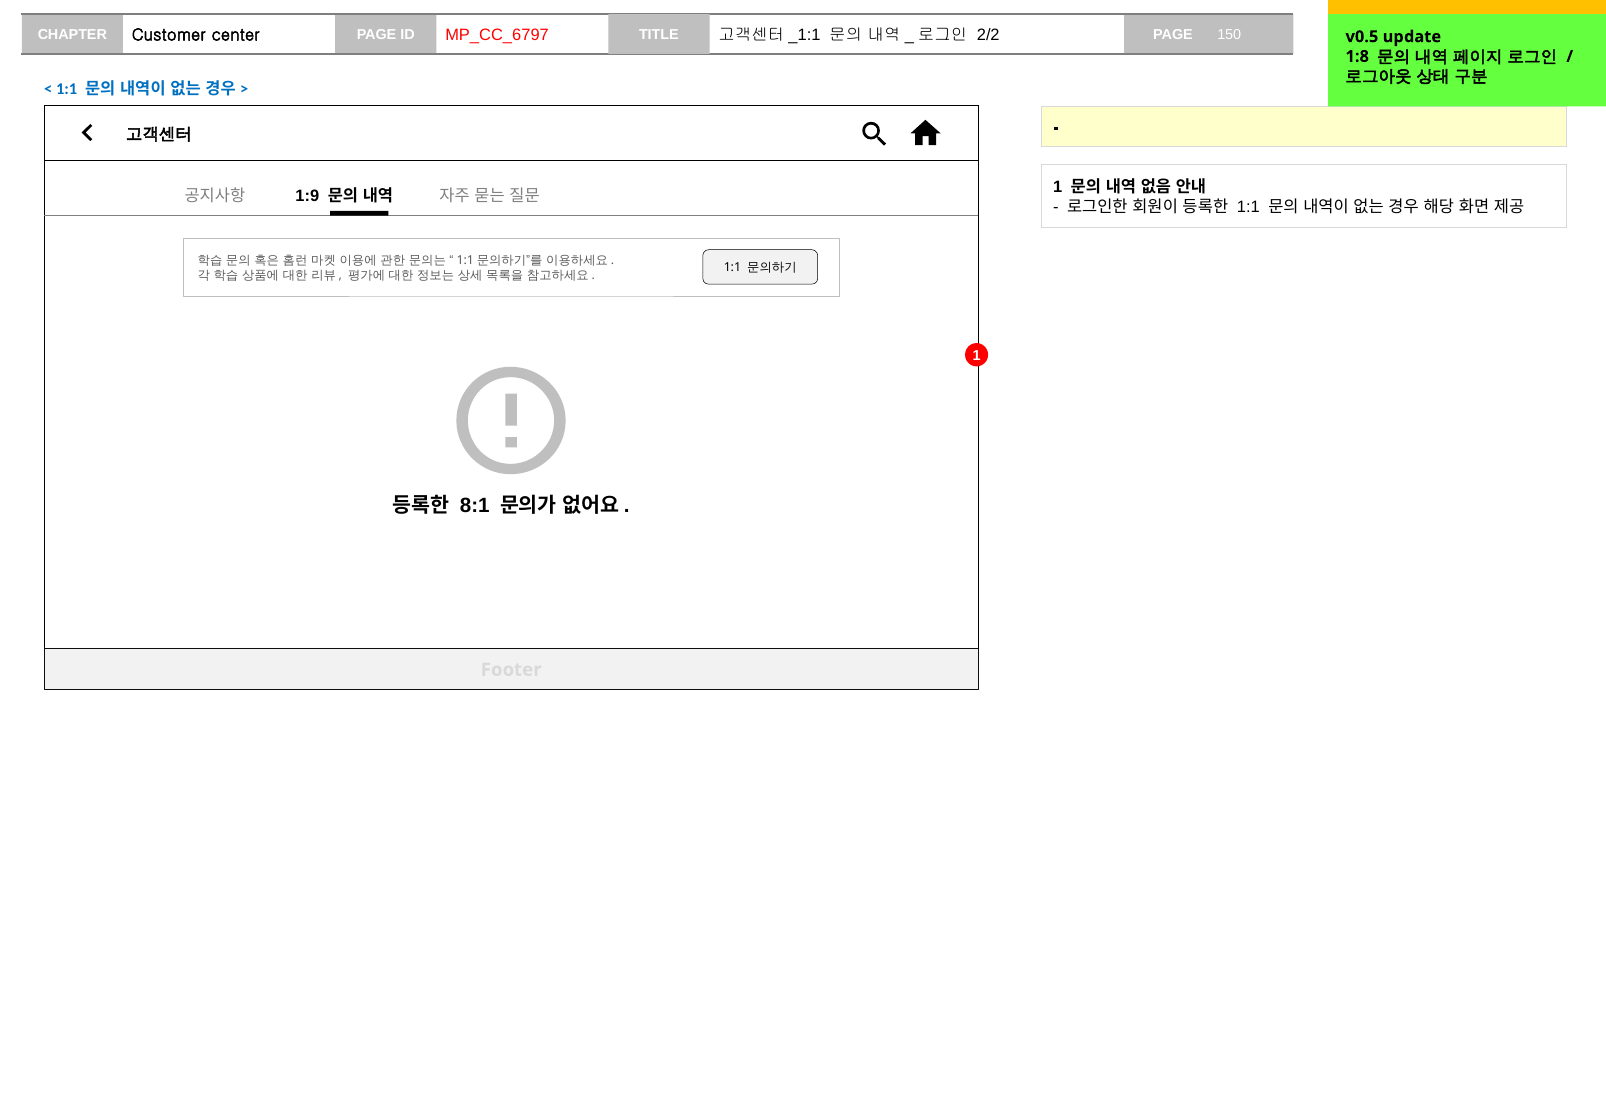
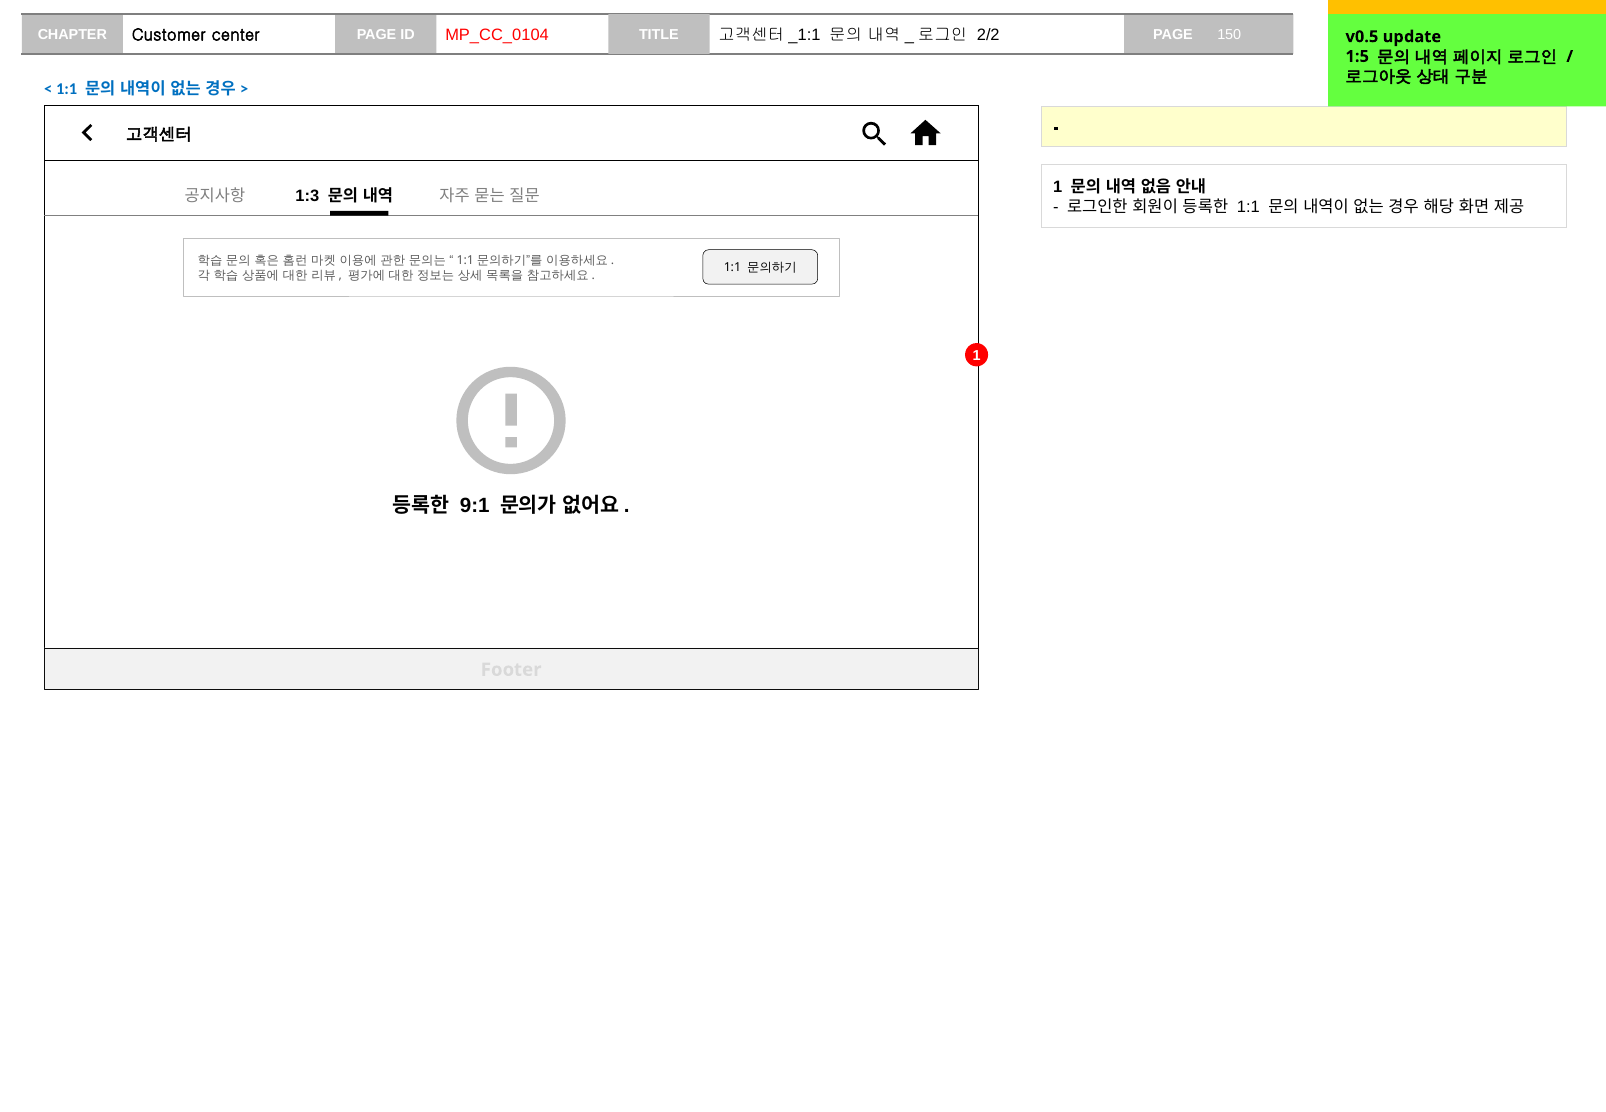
MP_CC_6797: MP_CC_6797 -> MP_CC_0104 (497, 35)
1:8: 1:8 -> 1:5 (1357, 56)
1:9: 1:9 -> 1:3 (307, 196)
8:1: 8:1 -> 9:1 (475, 506)
